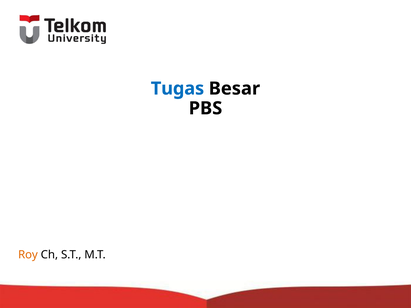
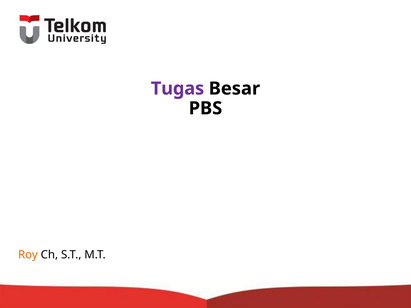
Tugas colour: blue -> purple (177, 89)
